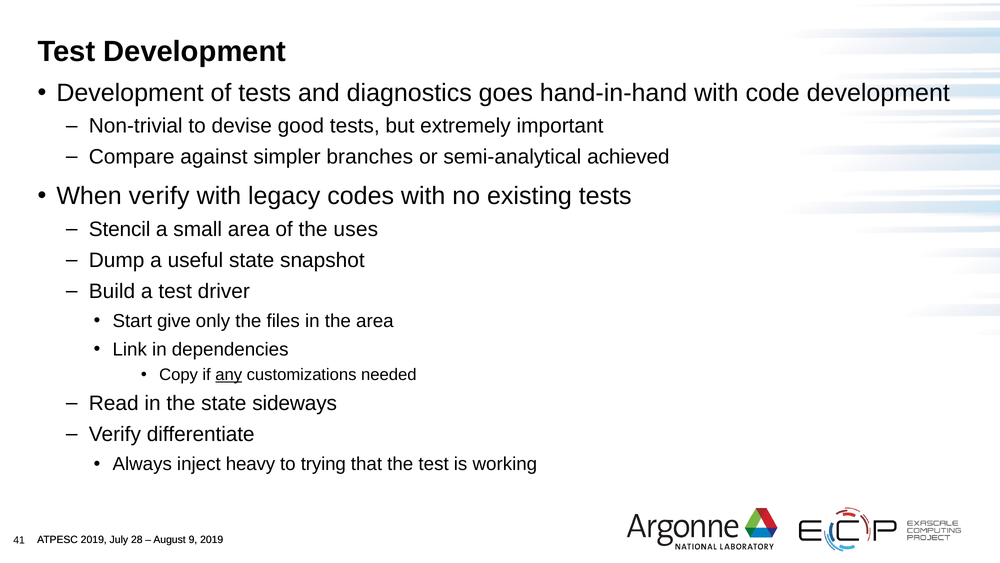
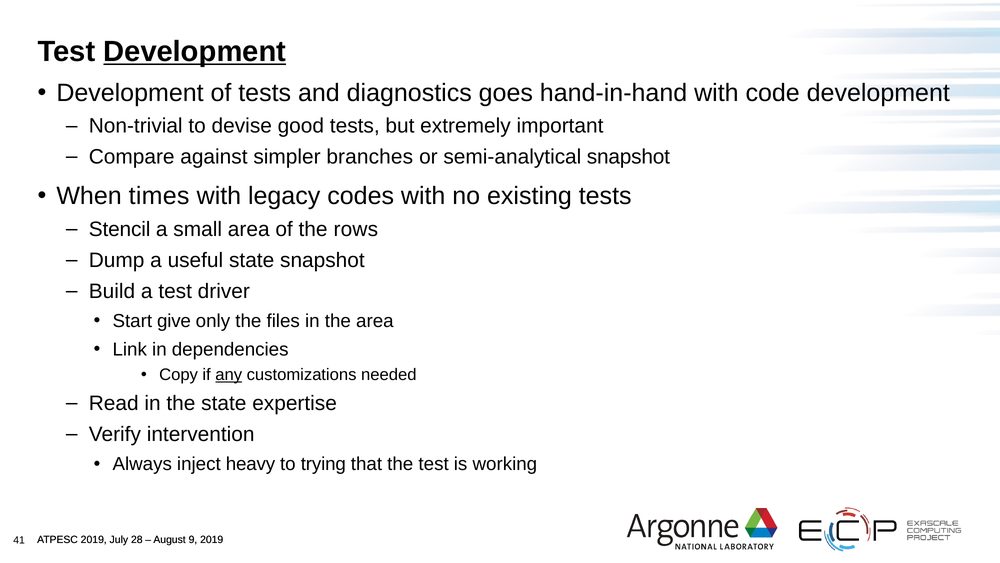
Development underline: none -> present (195, 52)
semi-analytical achieved: achieved -> snapshot (628, 157)
When verify: verify -> times (159, 196)
uses: uses -> rows (356, 229)
sideways: sideways -> expertise (295, 403)
differentiate: differentiate -> intervention (201, 434)
